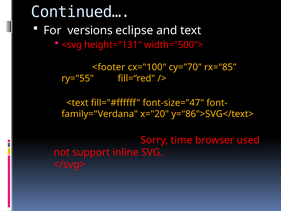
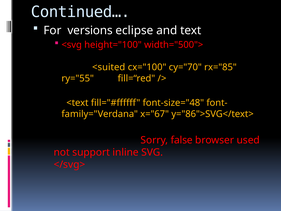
height="131: height="131 -> height="100 (113, 45)
<footer: <footer -> <suited (109, 67)
font-size="47: font-size="47 -> font-size="48 (173, 103)
x="20: x="20 -> x="67 (155, 114)
time: time -> false (182, 140)
